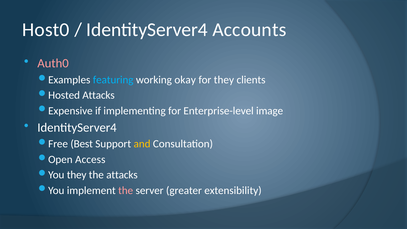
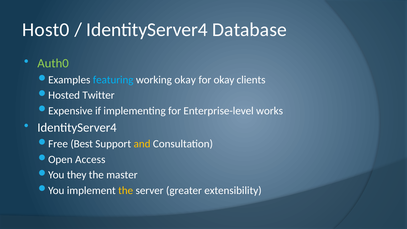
Accounts: Accounts -> Database (249, 30)
Auth0 colour: pink -> light green (53, 63)
for they: they -> okay (224, 80)
Attacks: Attacks -> Twitter (99, 95)
image: image -> works (270, 111)
the attacks: attacks -> master (122, 175)
the colour: pink -> yellow (126, 190)
